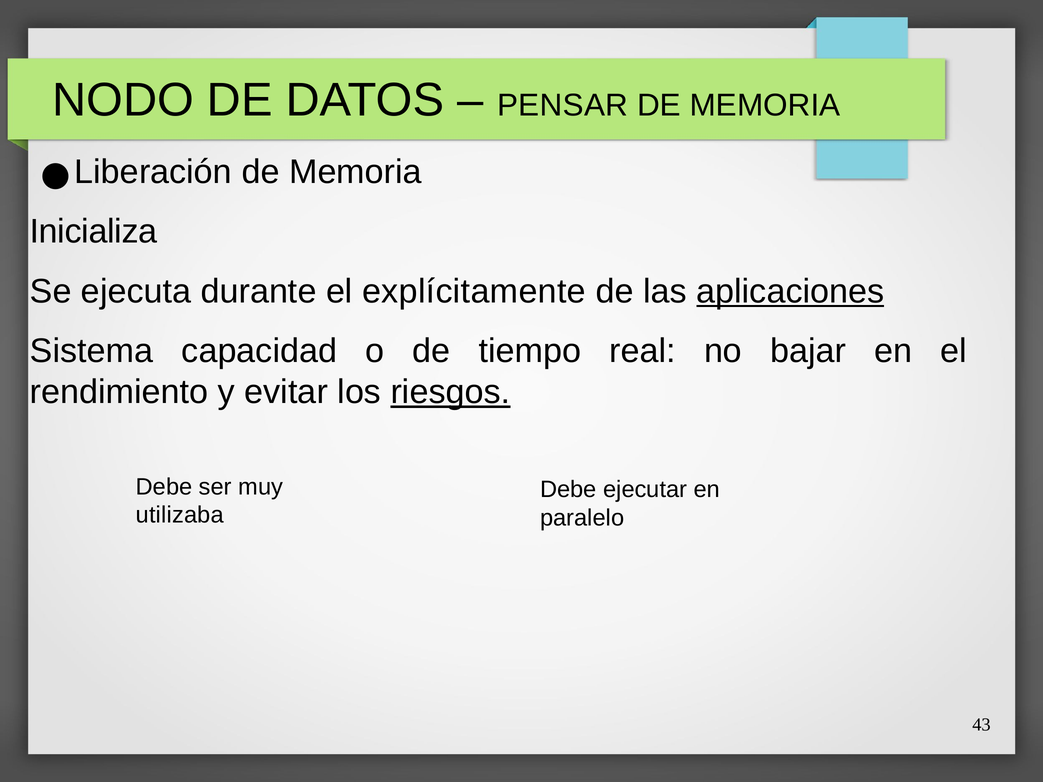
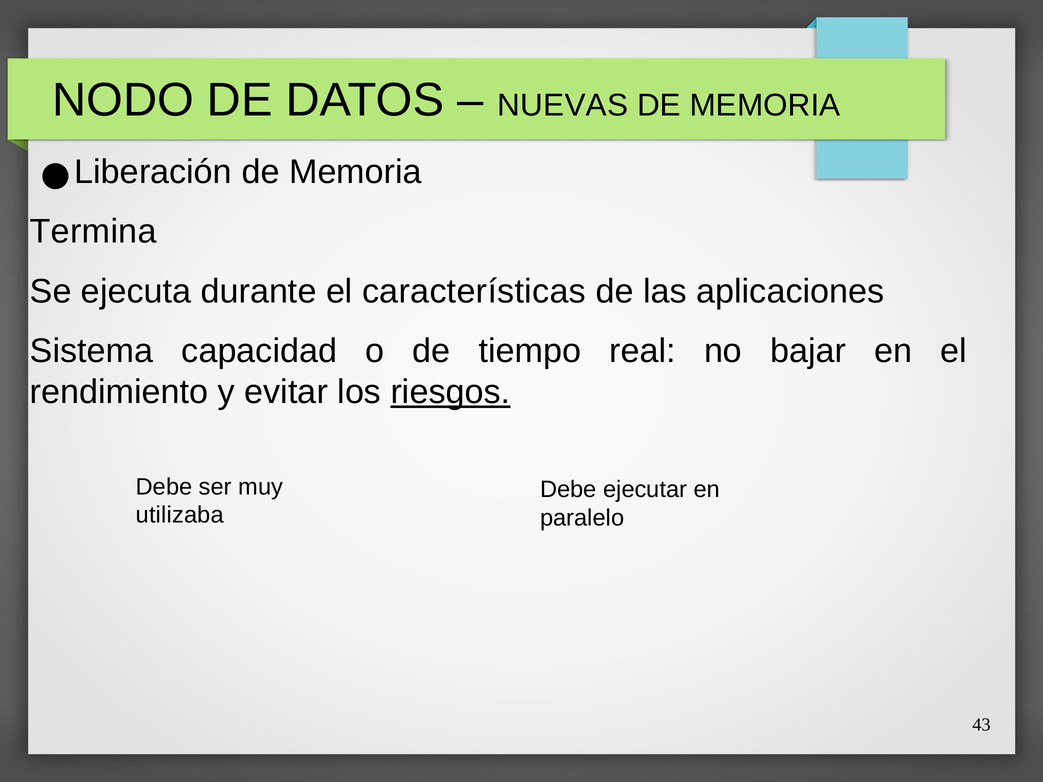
PENSAR: PENSAR -> NUEVAS (563, 105)
Inicializa: Inicializa -> Termina (93, 232)
explícitamente: explícitamente -> características (474, 291)
aplicaciones underline: present -> none (790, 291)
